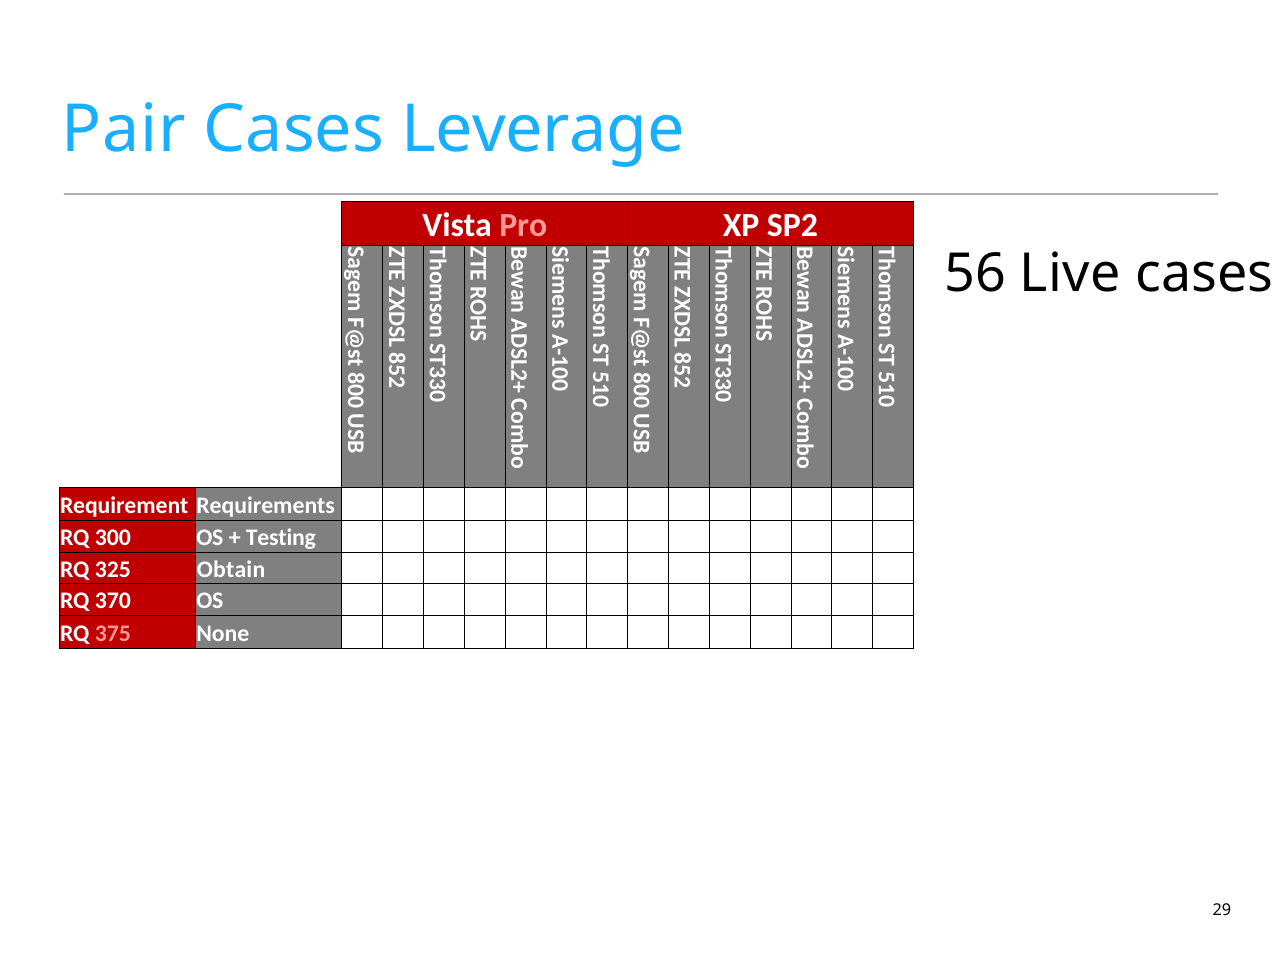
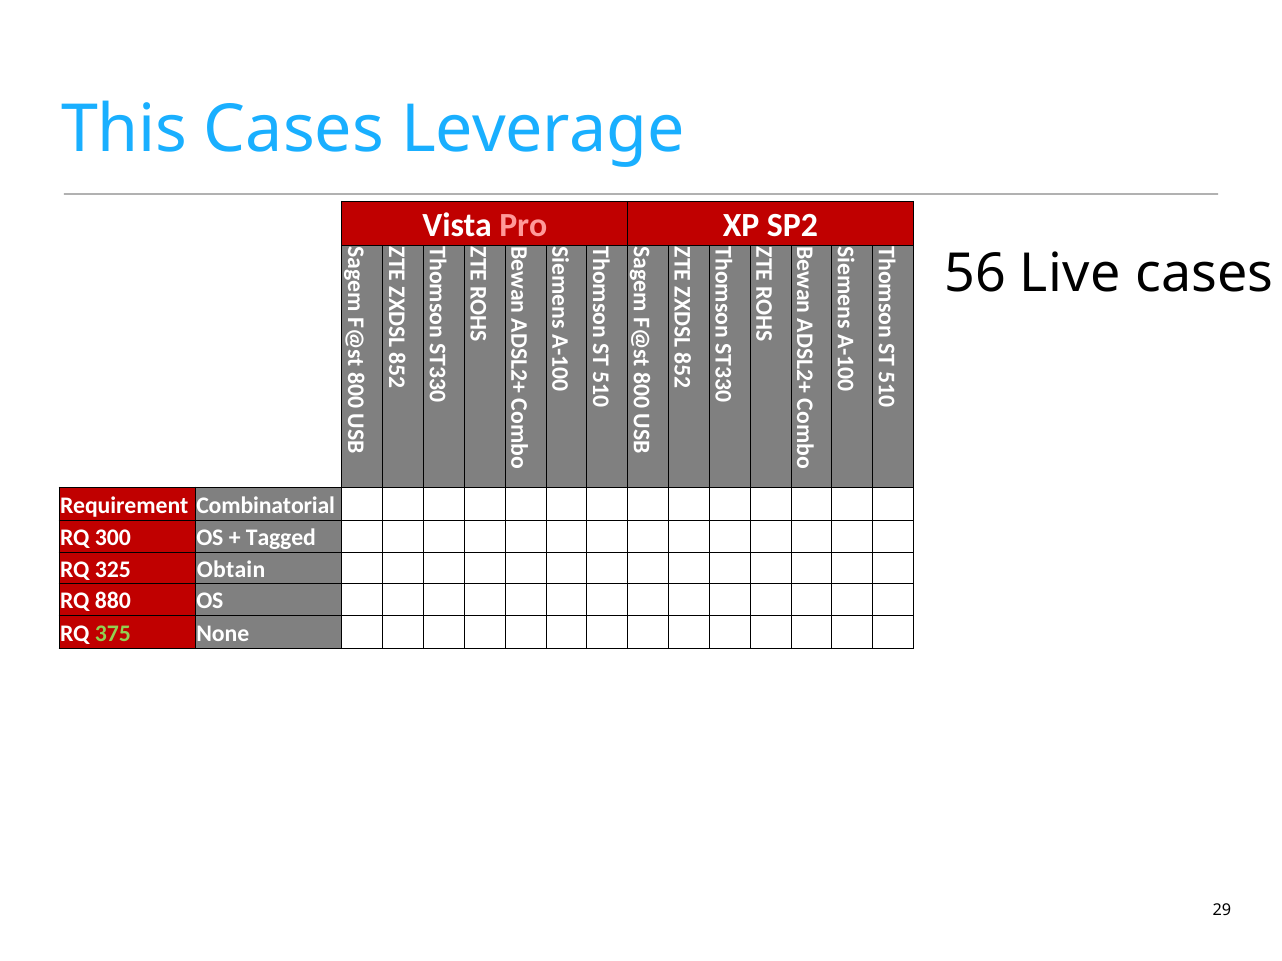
Pair: Pair -> This (124, 130)
Requirements: Requirements -> Combinatorial (266, 506)
Testing: Testing -> Tagged (281, 538)
370: 370 -> 880 (113, 601)
375 colour: pink -> light green (113, 634)
